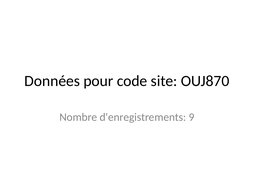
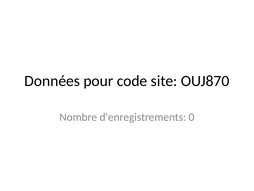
9: 9 -> 0 (192, 117)
